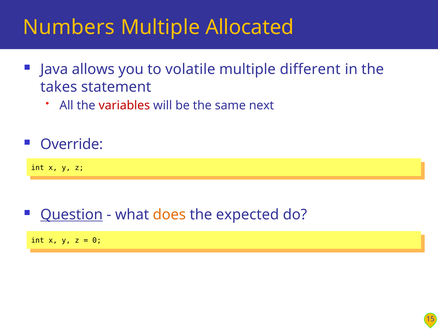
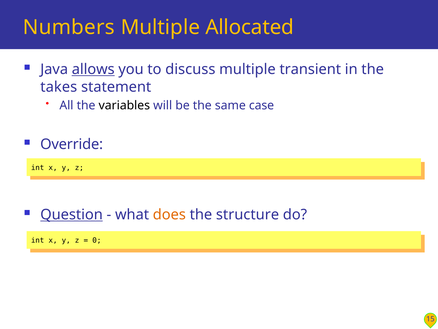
allows underline: none -> present (93, 69)
volatile: volatile -> discuss (190, 69)
different: different -> transient (310, 69)
variables colour: red -> black (124, 105)
next: next -> case (262, 105)
expected: expected -> structure (248, 214)
